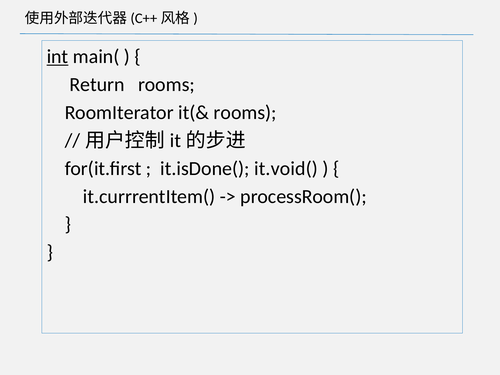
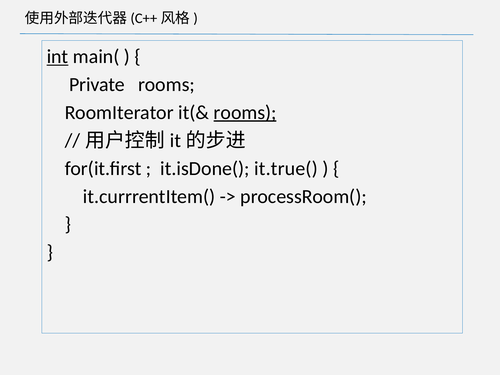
Return: Return -> Private (97, 85)
rooms underline: none -> present (245, 113)
it.void(: it.void( -> it.true( (286, 168)
